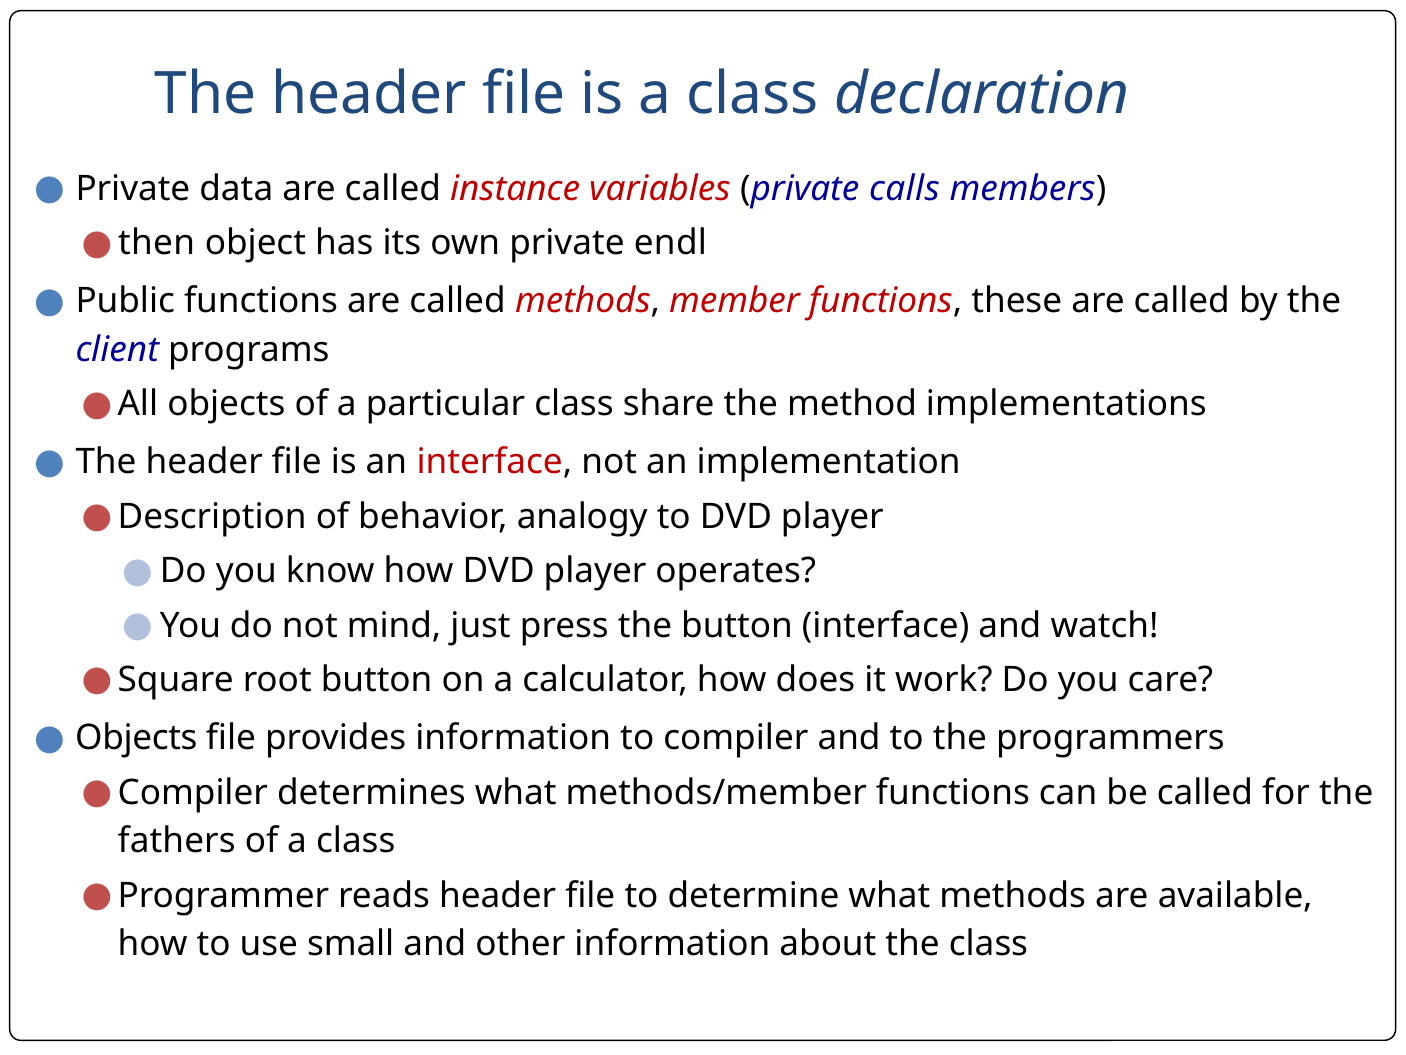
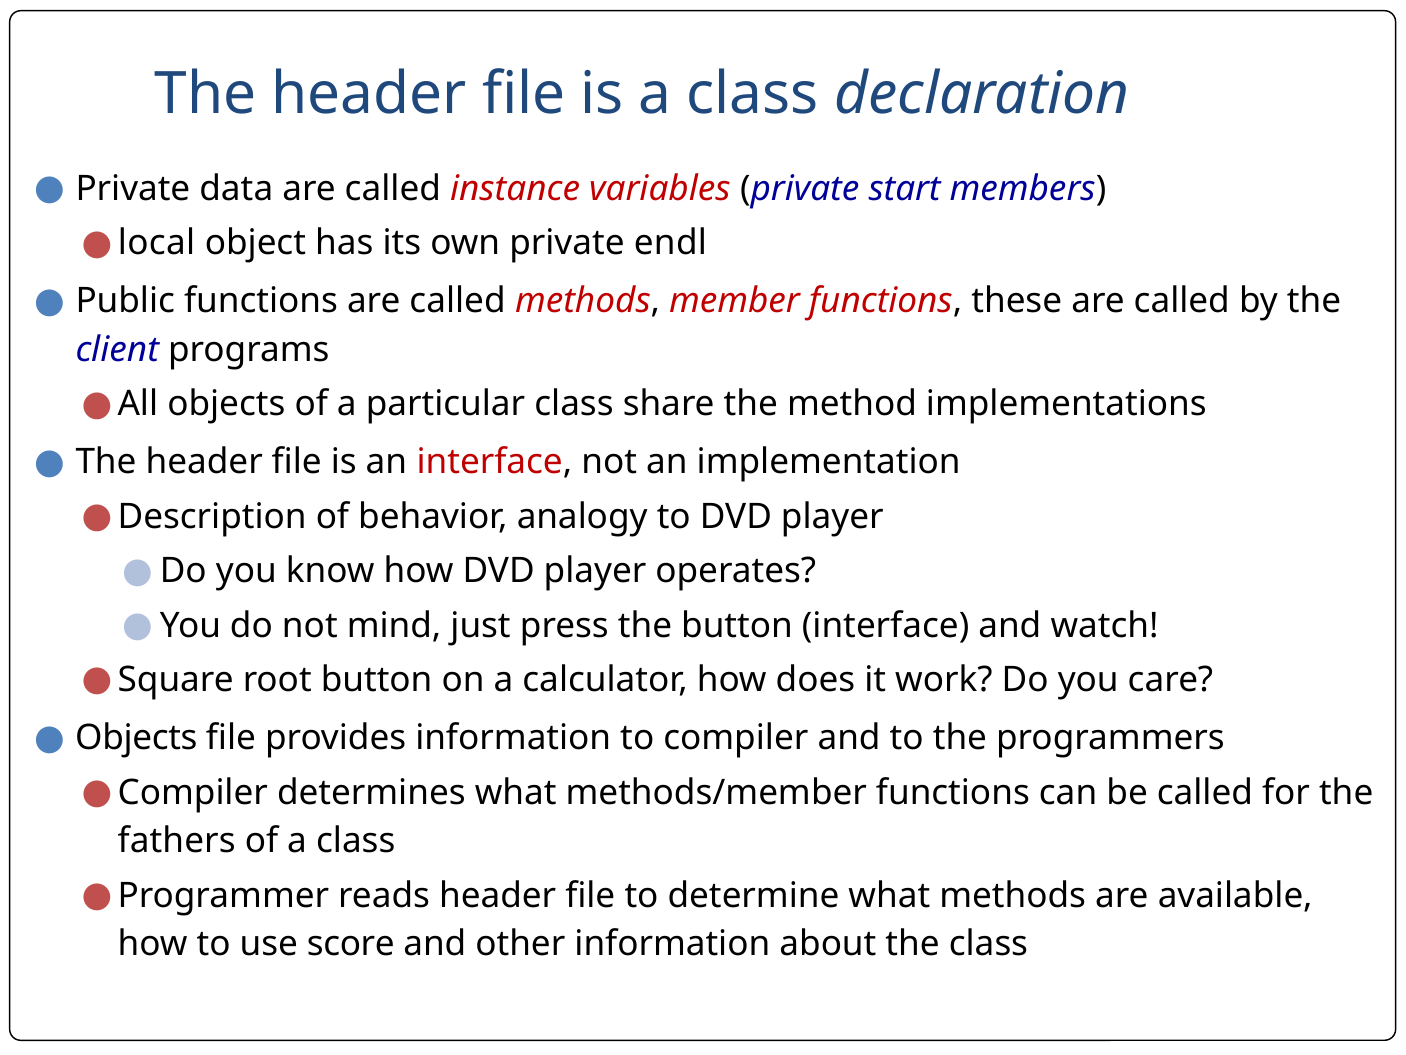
calls: calls -> start (905, 188)
then: then -> local (157, 243)
small: small -> score (351, 943)
